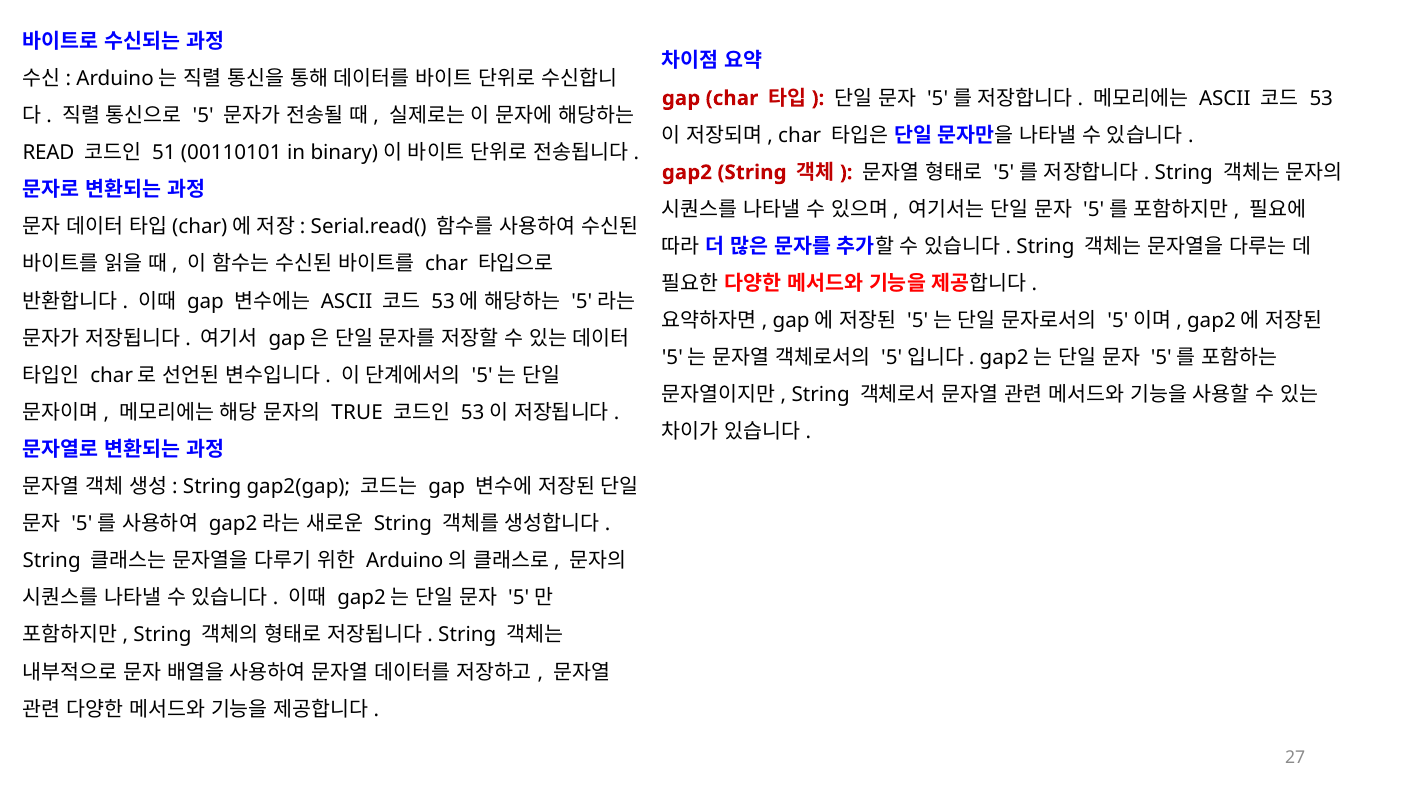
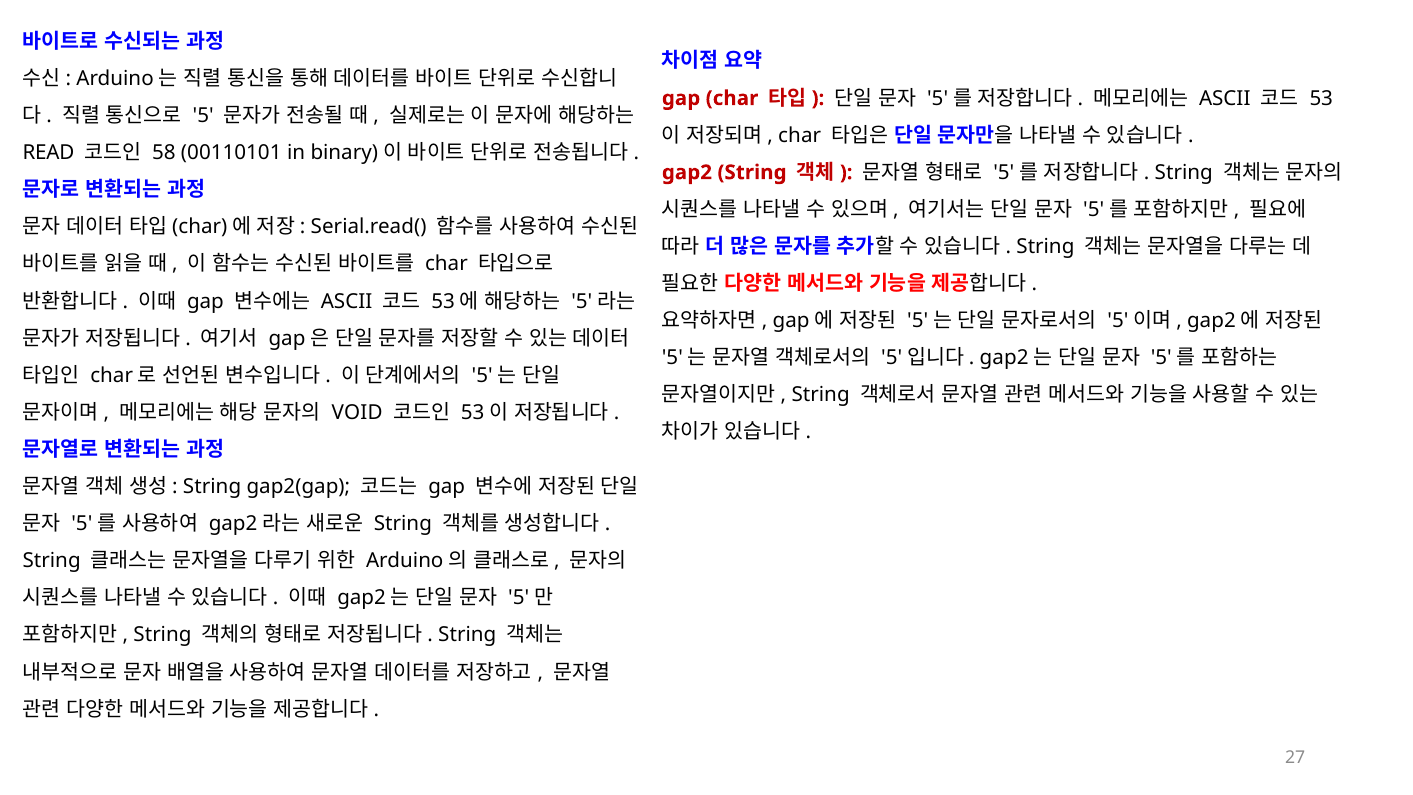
51: 51 -> 58 (164, 153)
TRUE: TRUE -> VOID (357, 412)
